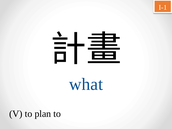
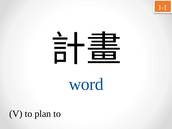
what: what -> word (86, 84)
